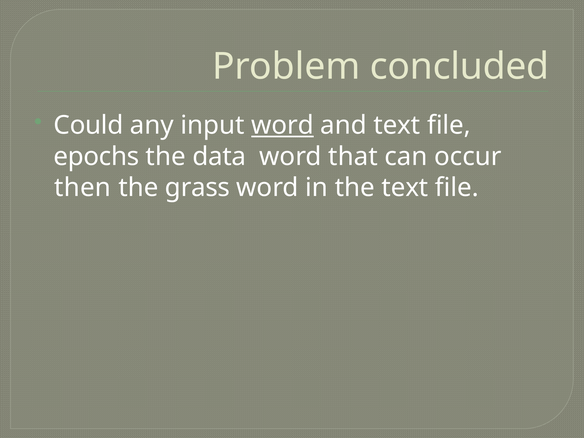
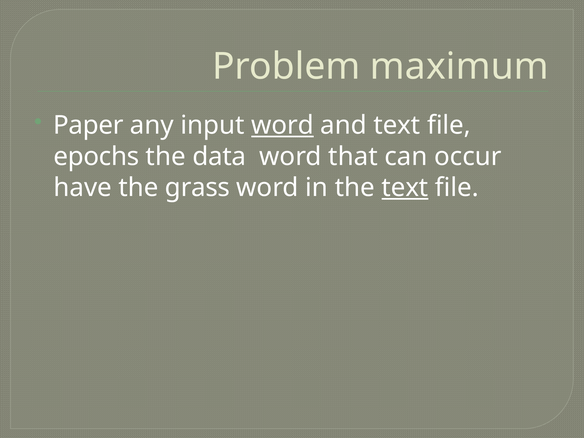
concluded: concluded -> maximum (459, 67)
Could: Could -> Paper (88, 125)
then: then -> have (83, 188)
text underline: none -> present (405, 188)
